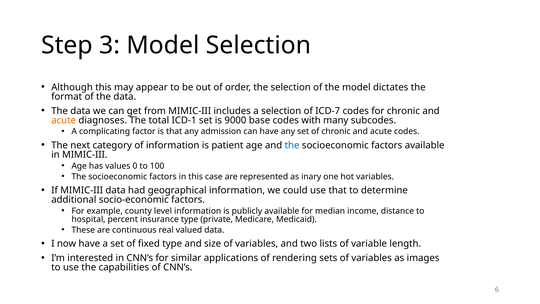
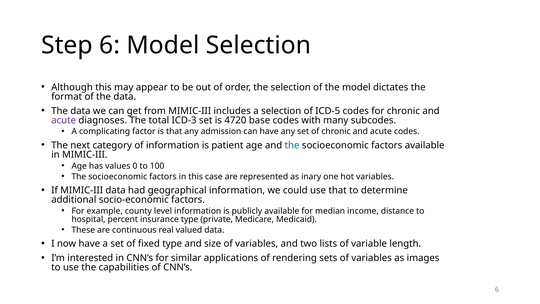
Step 3: 3 -> 6 (110, 45)
ICD-7: ICD-7 -> ICD-5 (328, 111)
acute colour: orange -> purple (64, 120)
ICD-1: ICD-1 -> ICD-3 (184, 120)
9000: 9000 -> 4720 (235, 120)
